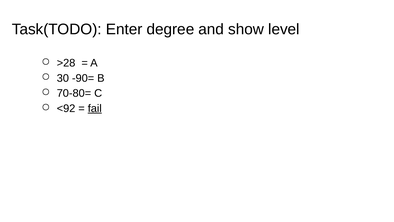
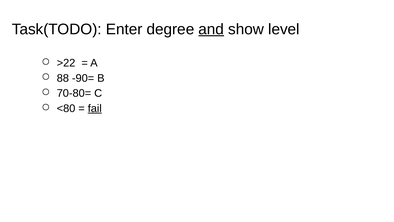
and underline: none -> present (211, 29)
>28: >28 -> >22 (66, 63)
30: 30 -> 88 (63, 78)
<92: <92 -> <80 (66, 108)
